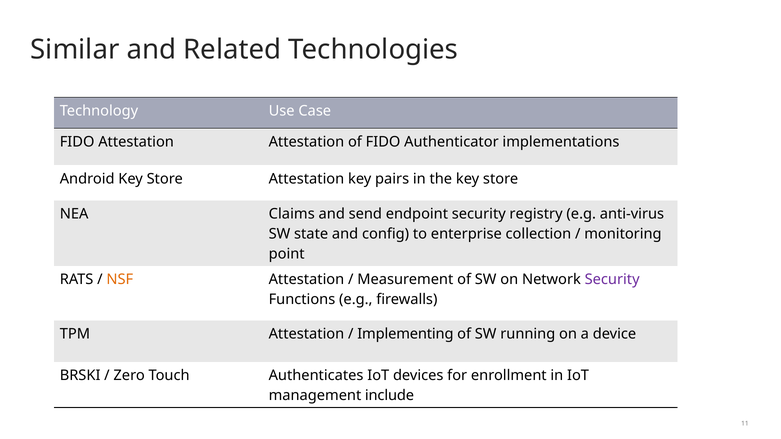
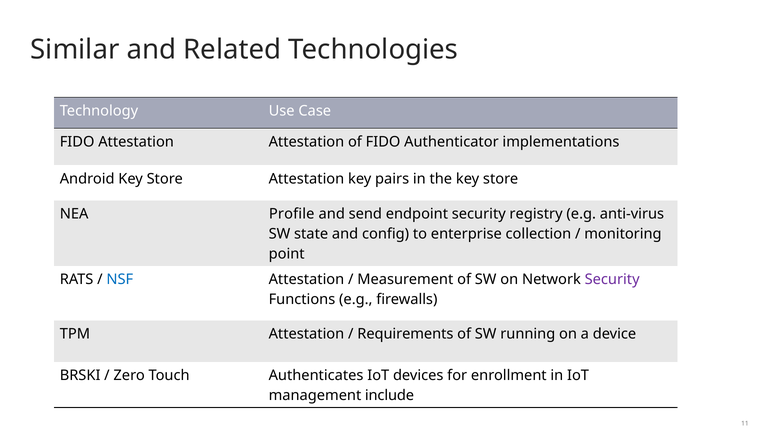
Claims: Claims -> Profile (292, 214)
NSF colour: orange -> blue (120, 280)
Implementing: Implementing -> Requirements (405, 334)
